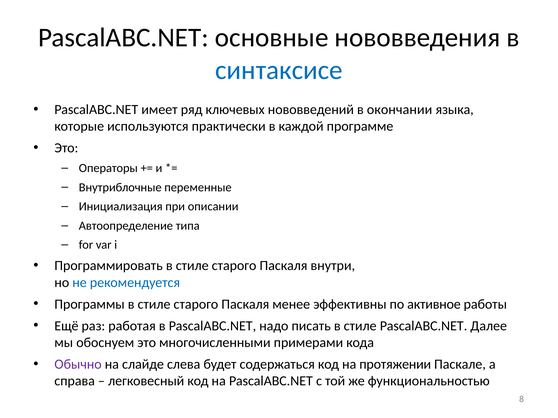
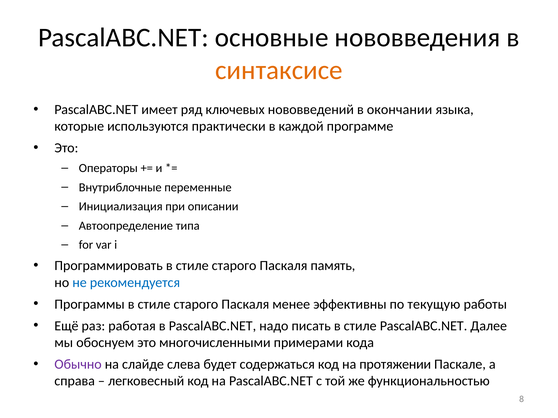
синтаксисе colour: blue -> orange (279, 70)
внутри: внутри -> память (333, 266)
активное: активное -> текущую (434, 304)
